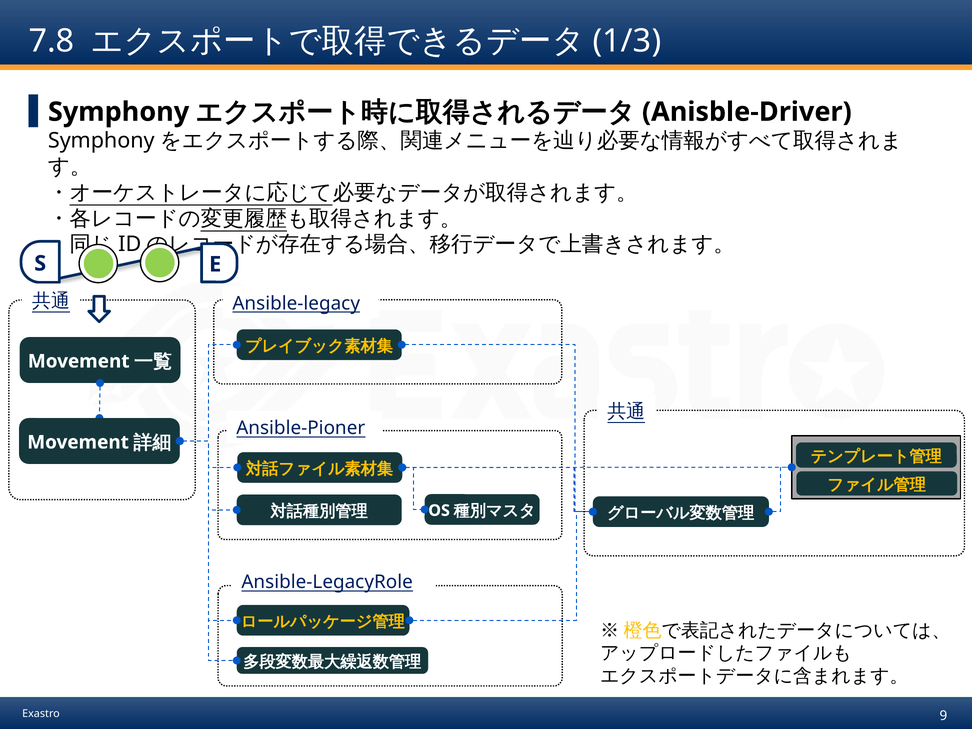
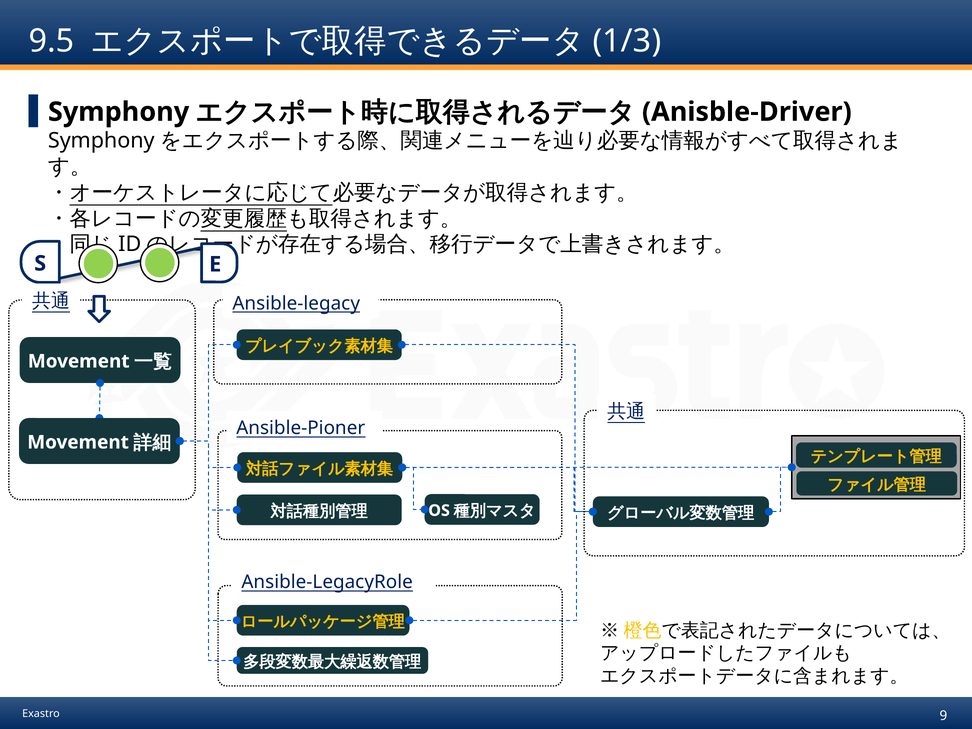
7.8: 7.8 -> 9.5 (52, 41)
